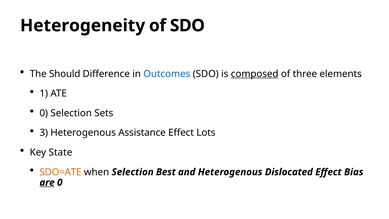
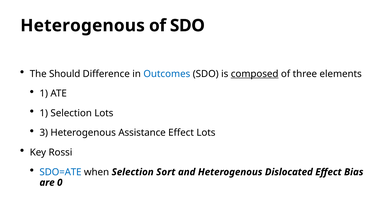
Heterogeneity: Heterogeneity -> Heterogenous (83, 26)
0: 0 -> 1 (44, 113)
Selection Sets: Sets -> Lots (104, 113)
State: State -> Rossi (60, 152)
SDO=ATE colour: orange -> blue (61, 172)
Best: Best -> Sort (166, 172)
are underline: present -> none (47, 182)
